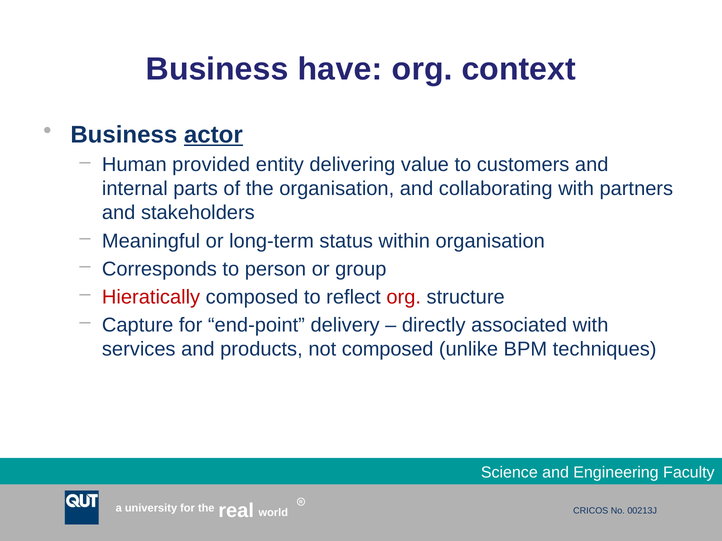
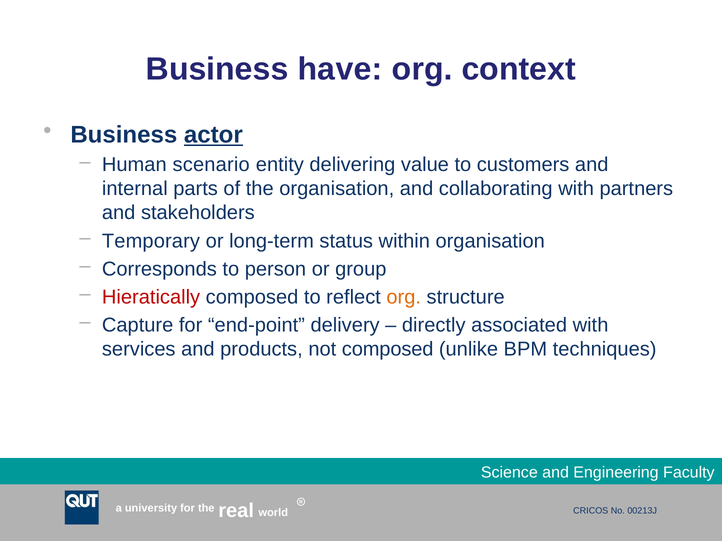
provided: provided -> scenario (211, 165)
Meaningful: Meaningful -> Temporary (151, 241)
org colour: red -> orange (404, 297)
